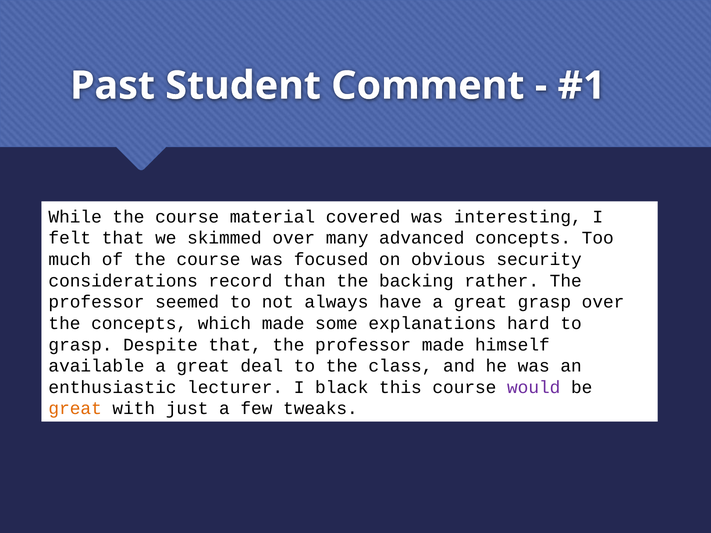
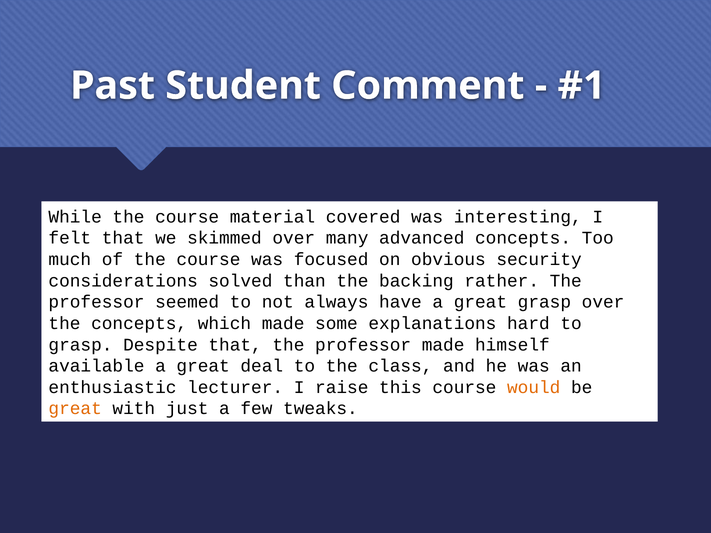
record: record -> solved (240, 281)
black: black -> raise (342, 387)
would colour: purple -> orange (534, 387)
